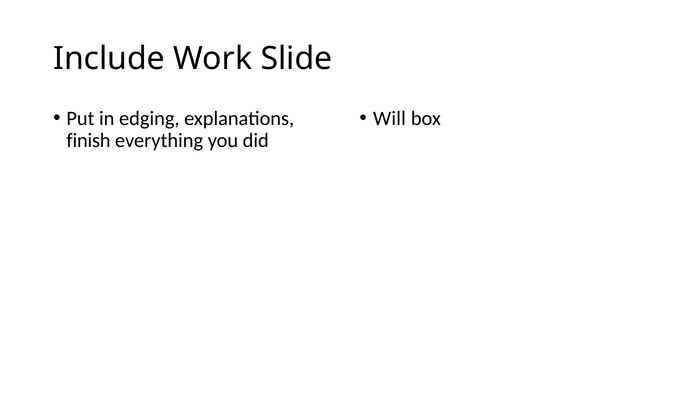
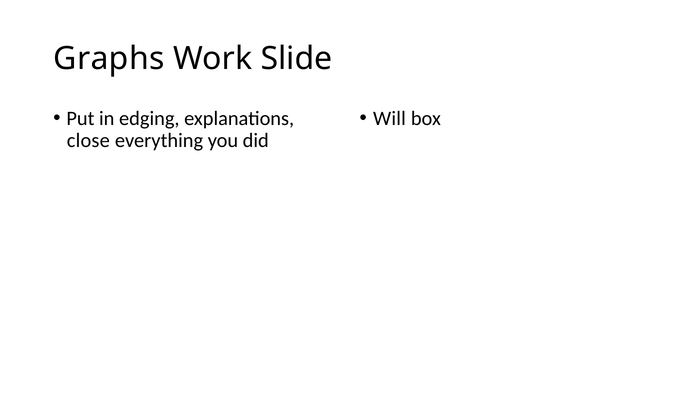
Include: Include -> Graphs (109, 59)
finish: finish -> close (88, 140)
